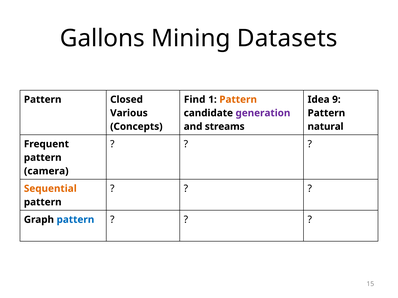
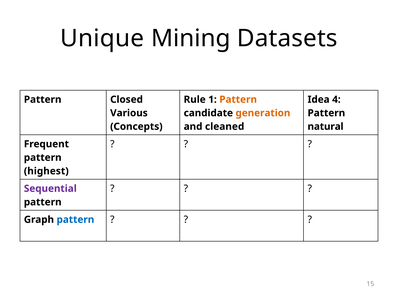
Gallons: Gallons -> Unique (102, 39)
Find: Find -> Rule (195, 100)
9: 9 -> 4 (336, 100)
generation colour: purple -> orange (263, 113)
streams: streams -> cleaned (225, 127)
camera: camera -> highest (46, 171)
Sequential colour: orange -> purple (50, 189)
